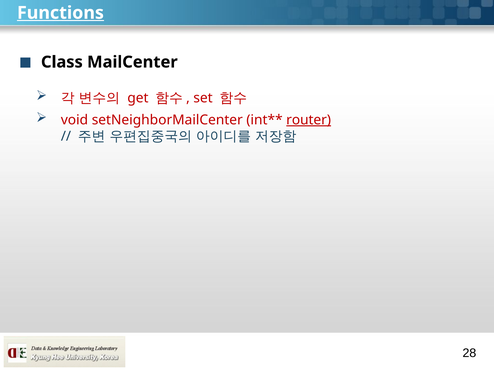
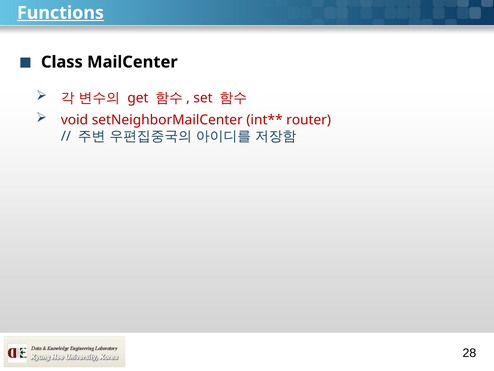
router underline: present -> none (309, 120)
